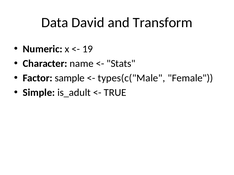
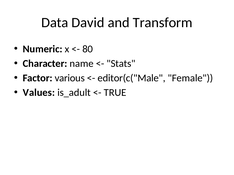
19: 19 -> 80 (88, 49)
sample: sample -> various (70, 78)
types(c("Male: types(c("Male -> editor(c("Male (132, 78)
Simple: Simple -> Values (39, 93)
